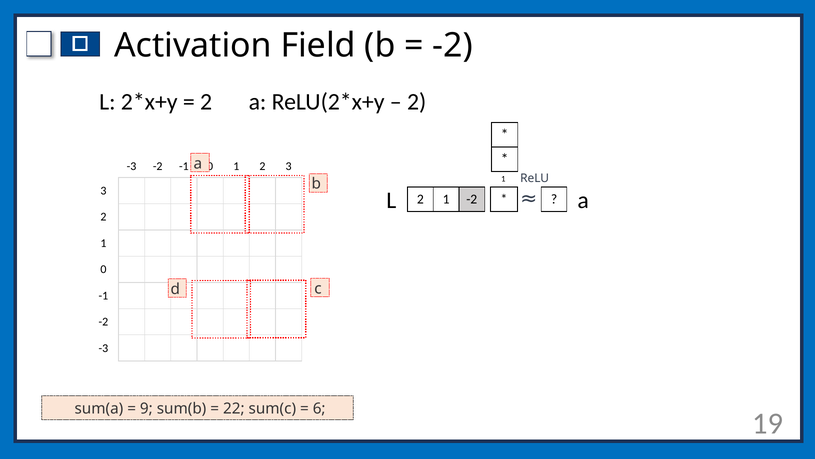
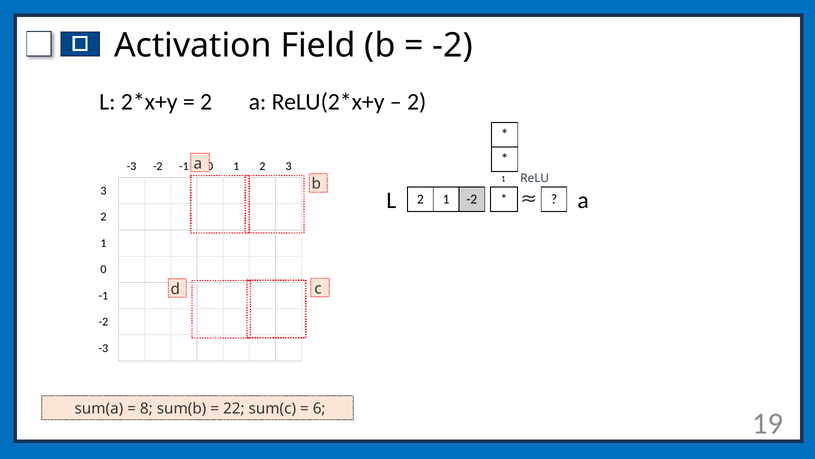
9: 9 -> 8 (146, 408)
